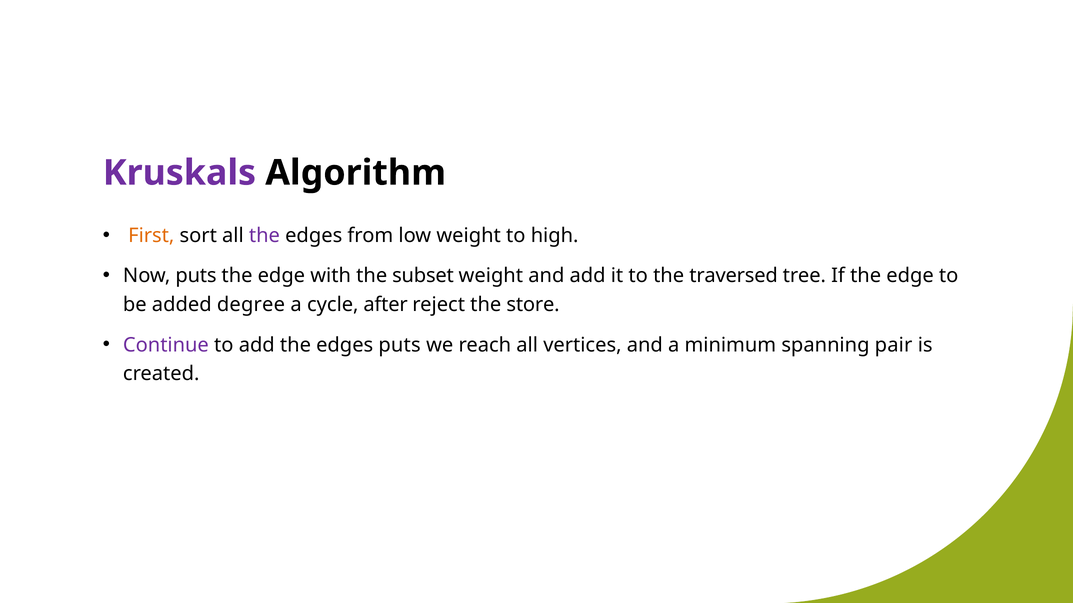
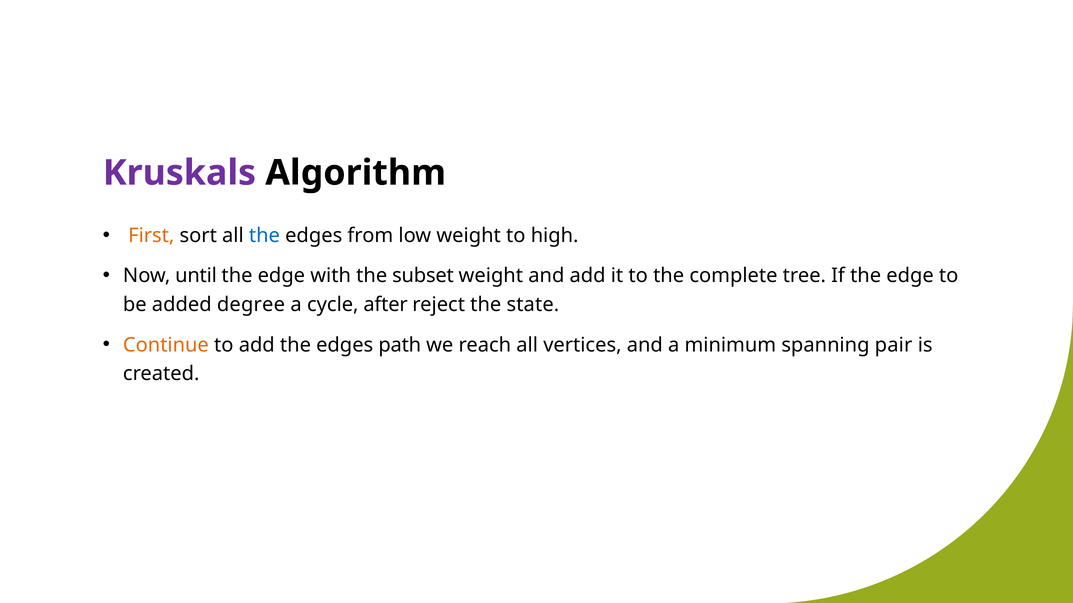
the colour: purple -> blue (264, 236)
Now puts: puts -> until (196, 276)
traversed: traversed -> complete (733, 276)
store: store -> state (533, 305)
Continue colour: purple -> orange (166, 345)
edges puts: puts -> path (400, 345)
